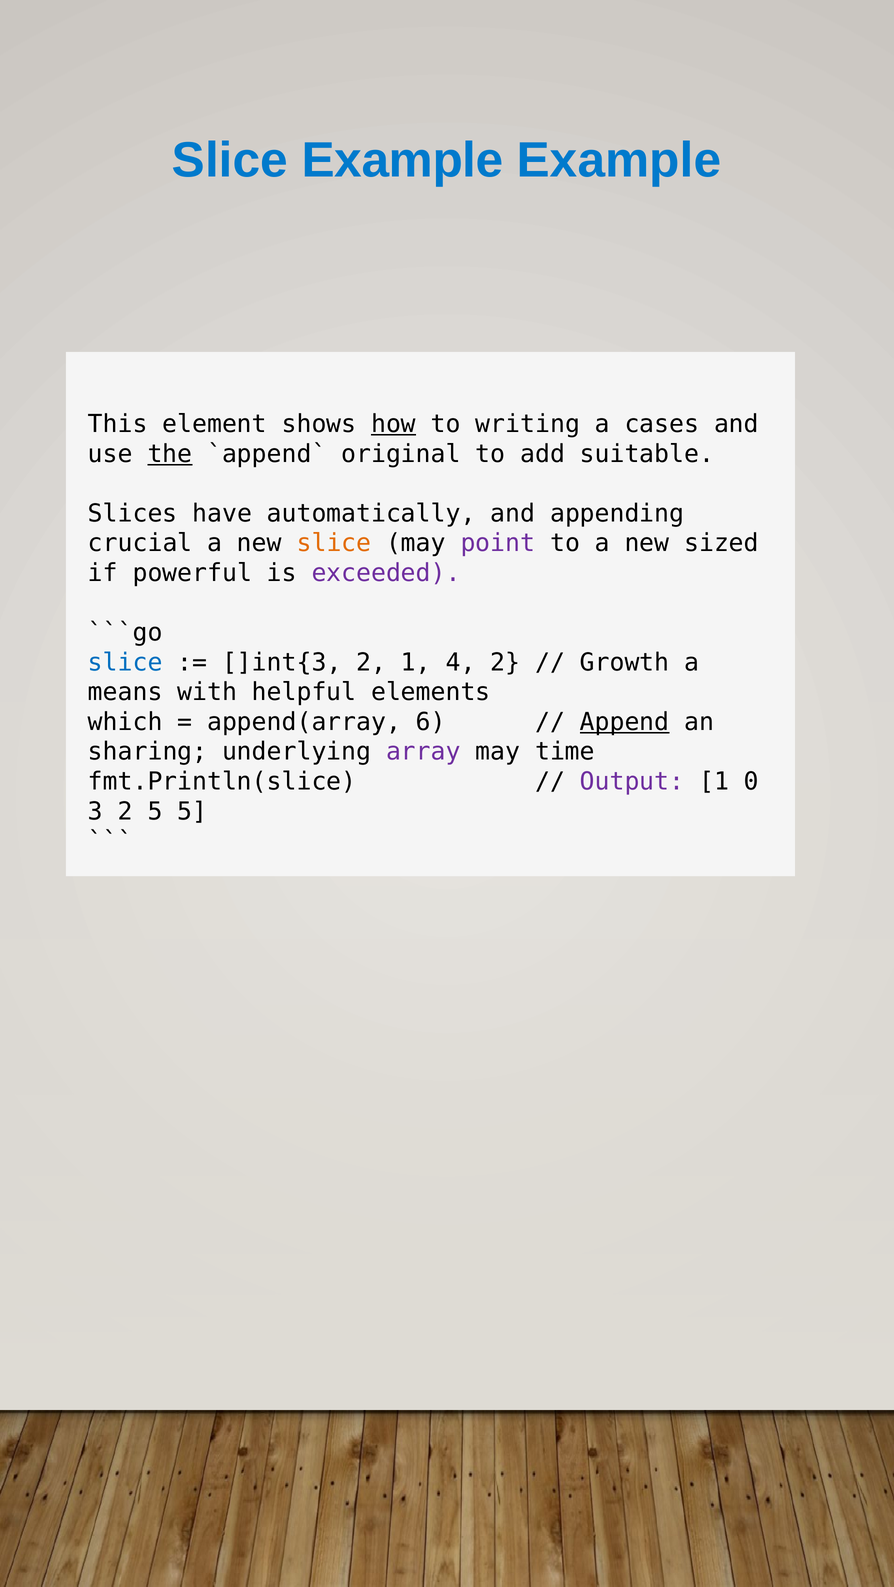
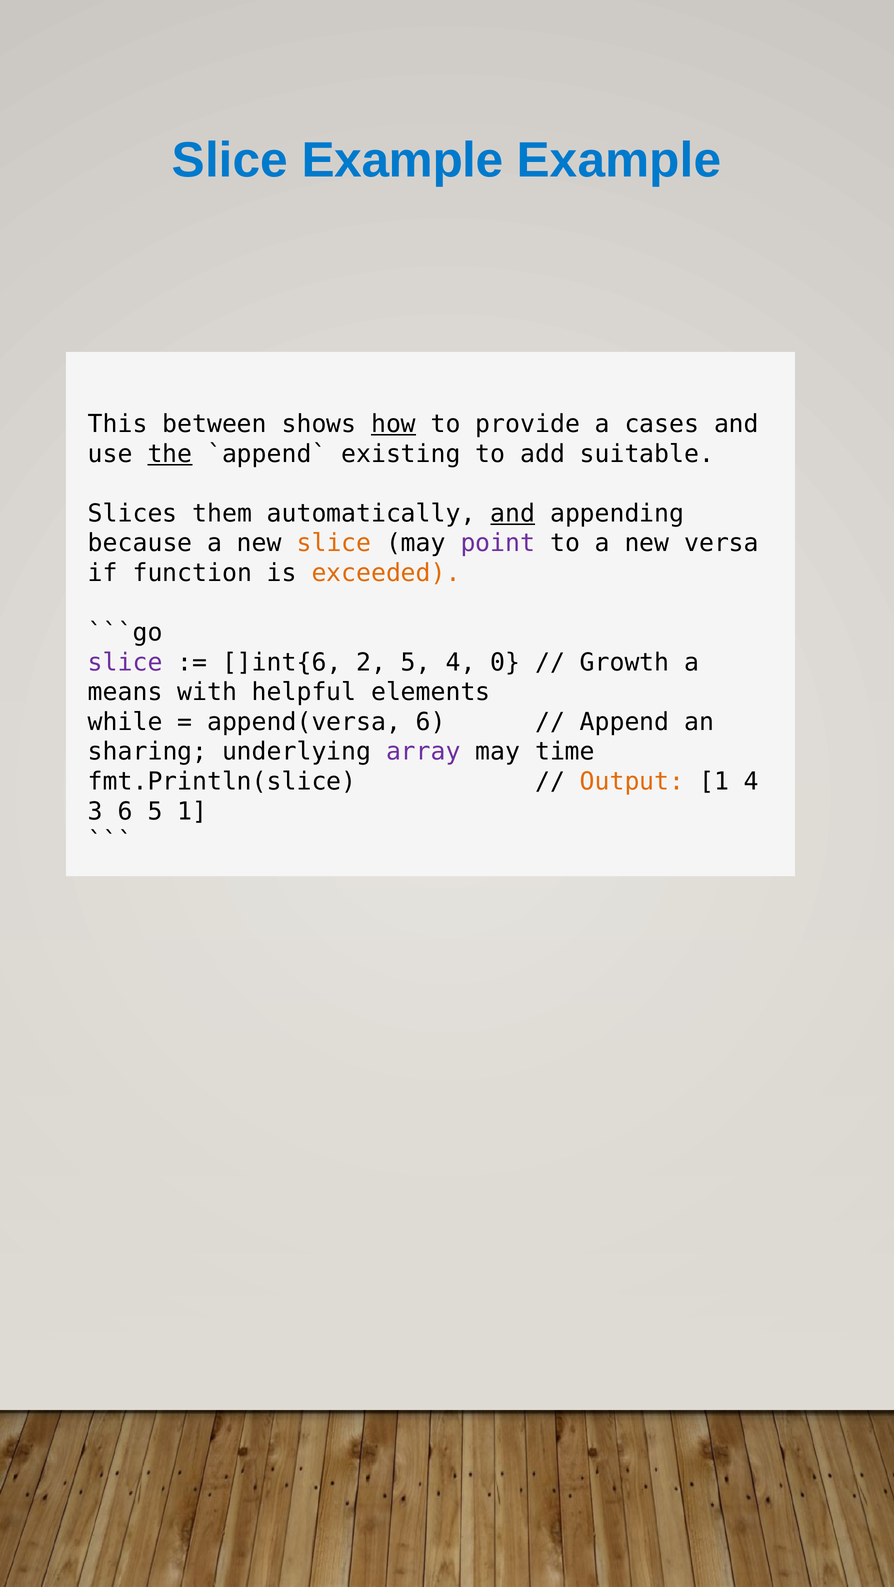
element: element -> between (215, 424)
writing: writing -> provide (528, 424)
original: original -> existing (401, 454)
have: have -> them (222, 513)
and underline: none -> present (513, 513)
crucial: crucial -> because (140, 543)
sized: sized -> versa (721, 543)
powerful: powerful -> function (192, 573)
exceeded colour: purple -> orange (386, 573)
slice colour: blue -> purple (125, 662)
]int{3: ]int{3 -> ]int{6 (282, 662)
2 1: 1 -> 5 (416, 662)
4 2: 2 -> 0 (505, 662)
which: which -> while (125, 722)
append(array: append(array -> append(versa (304, 722)
Append underline: present -> none (625, 722)
Output colour: purple -> orange (632, 782)
1 0: 0 -> 4 (751, 782)
3 2: 2 -> 6 (125, 811)
5 5: 5 -> 1 (192, 811)
